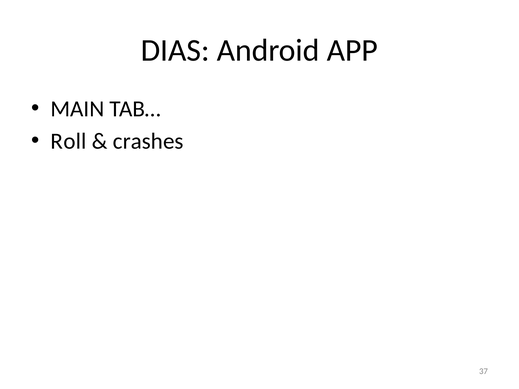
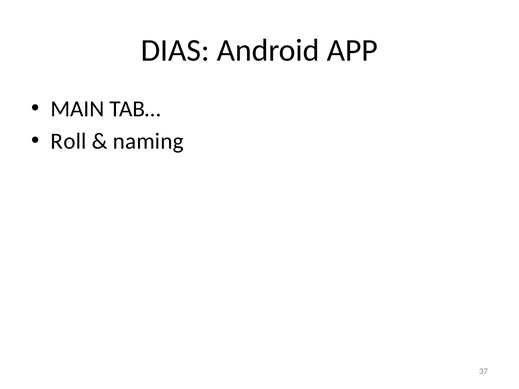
crashes: crashes -> naming (148, 141)
